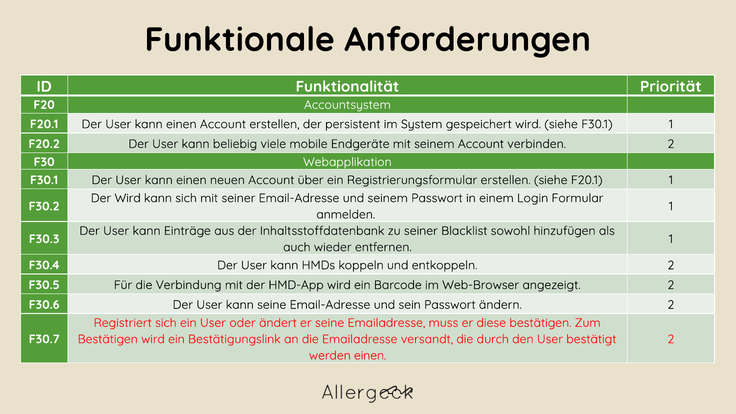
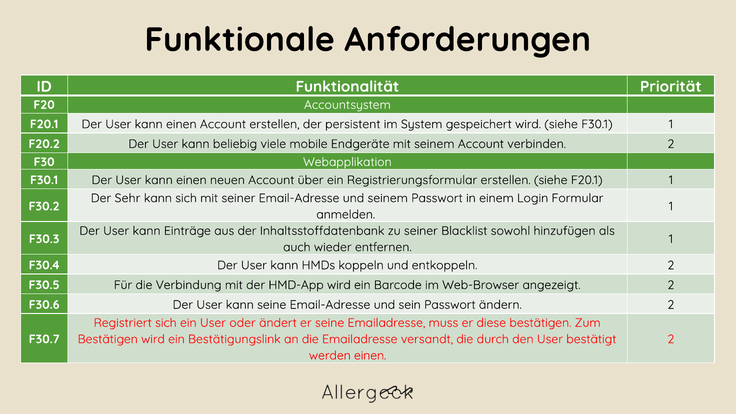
Der Wird: Wird -> Sehr (127, 198)
